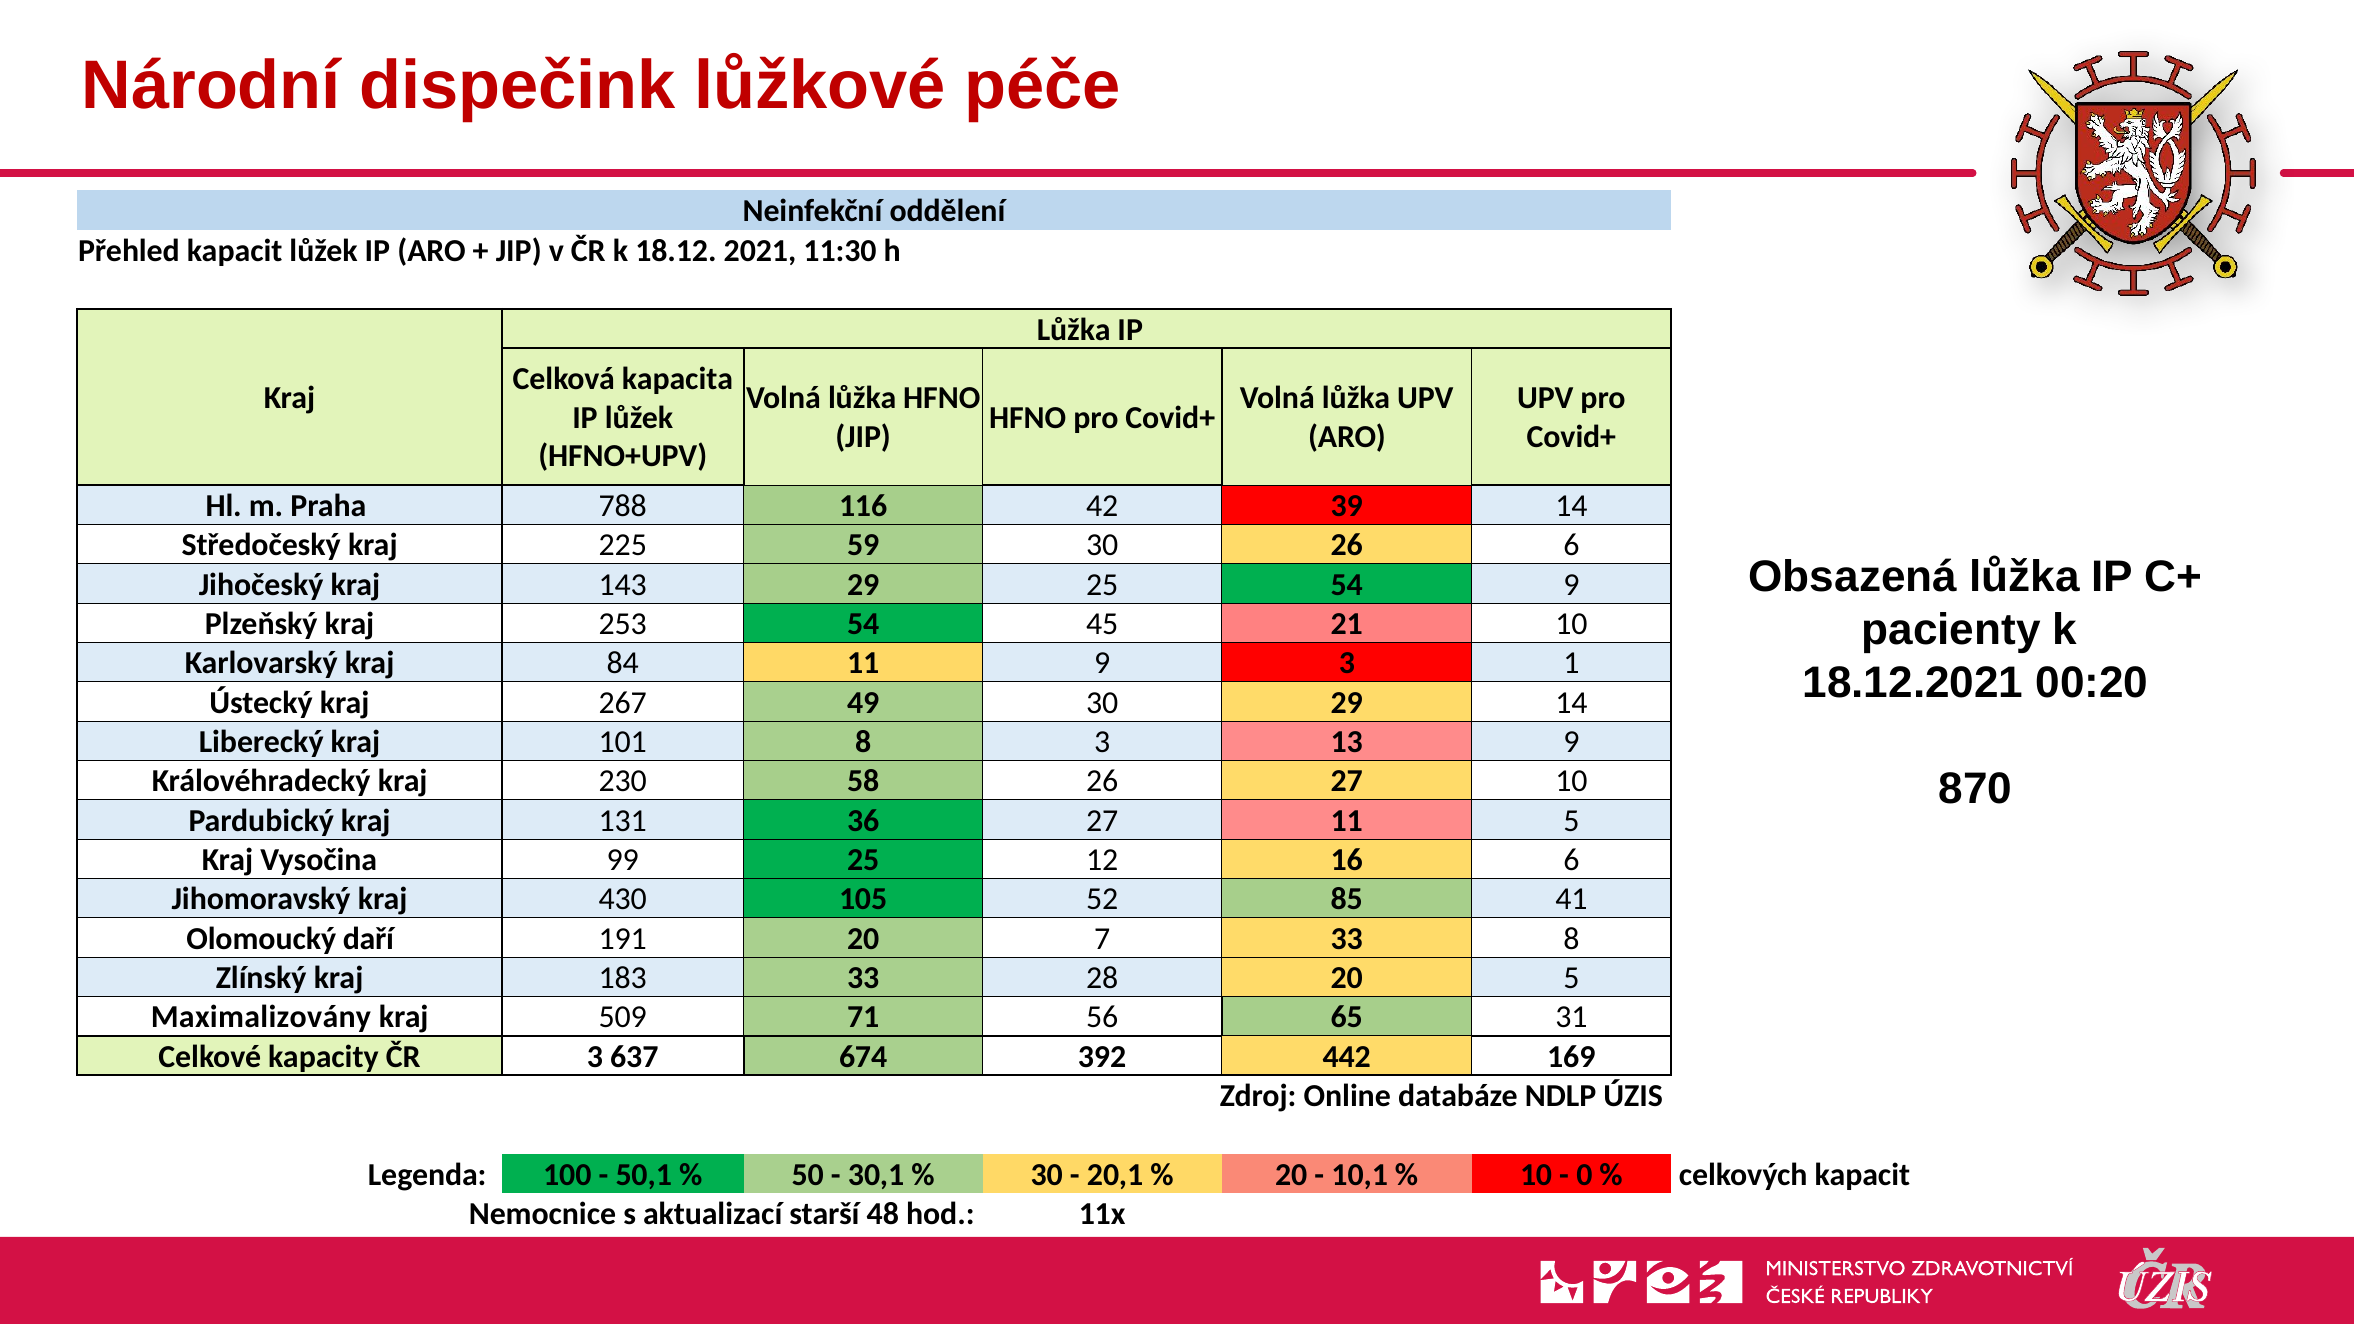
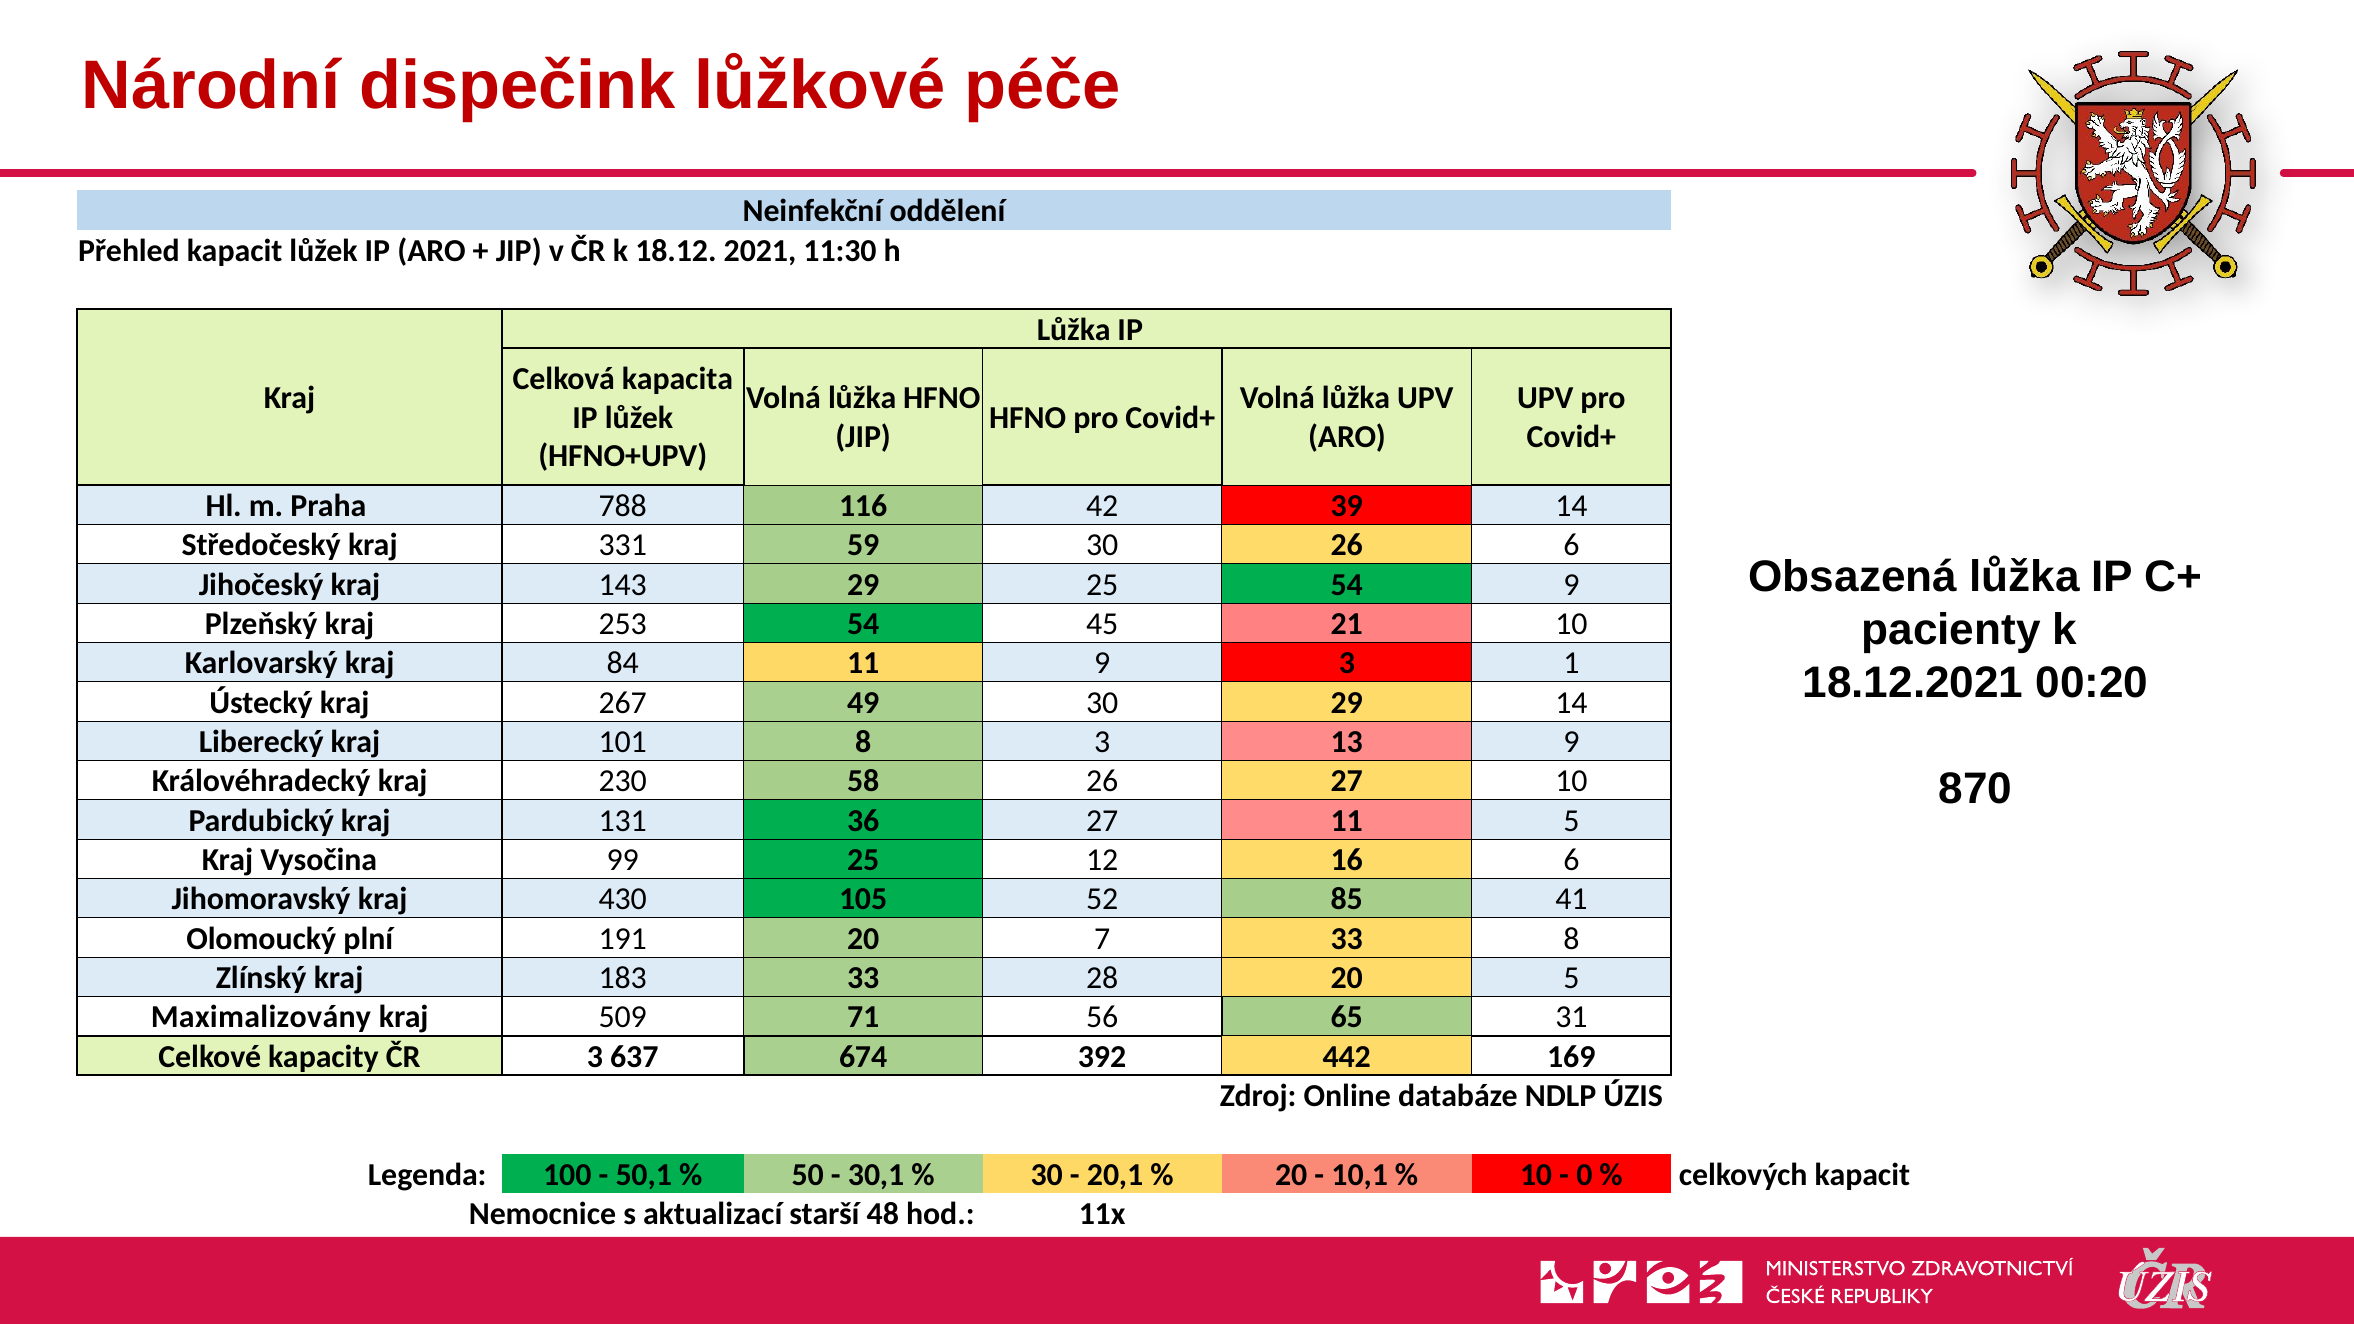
225: 225 -> 331 (623, 545)
daří: daří -> plní (368, 939)
